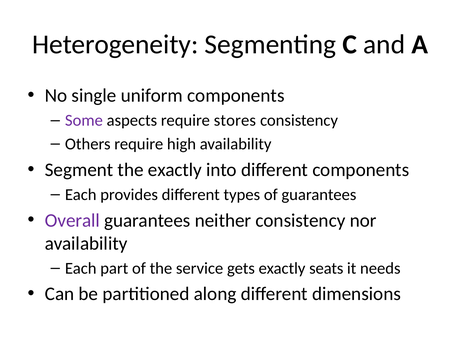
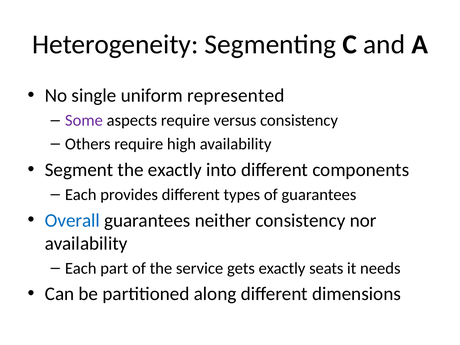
uniform components: components -> represented (236, 96)
stores: stores -> versus (235, 121)
Overall colour: purple -> blue (72, 220)
